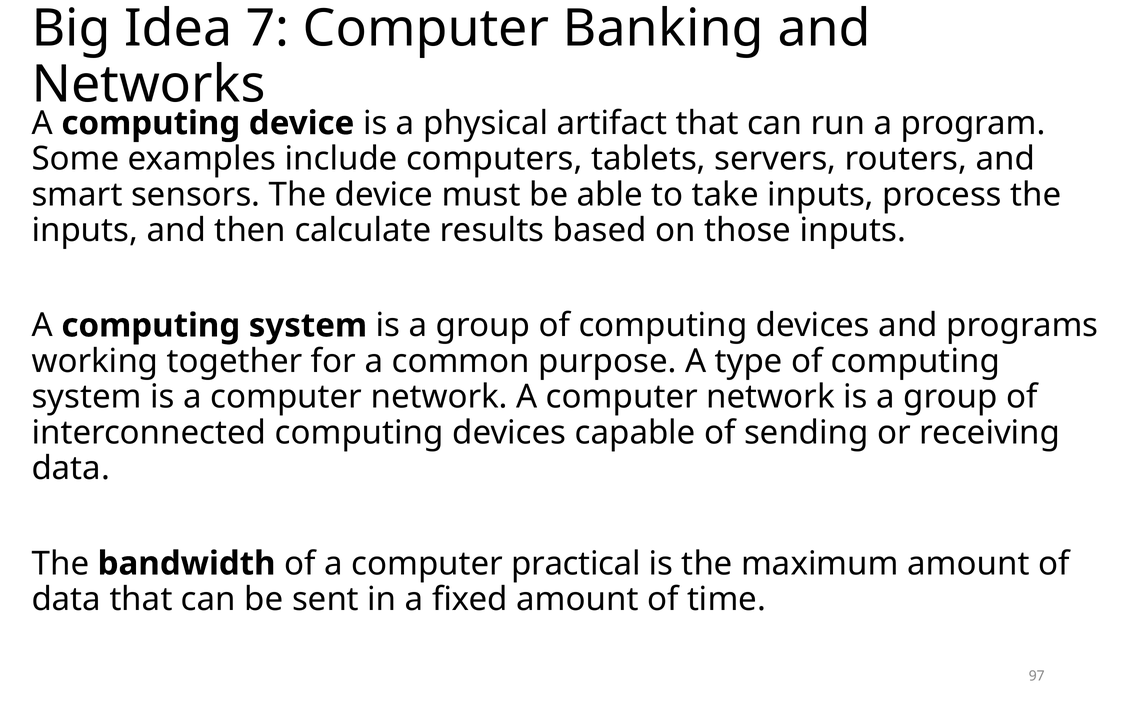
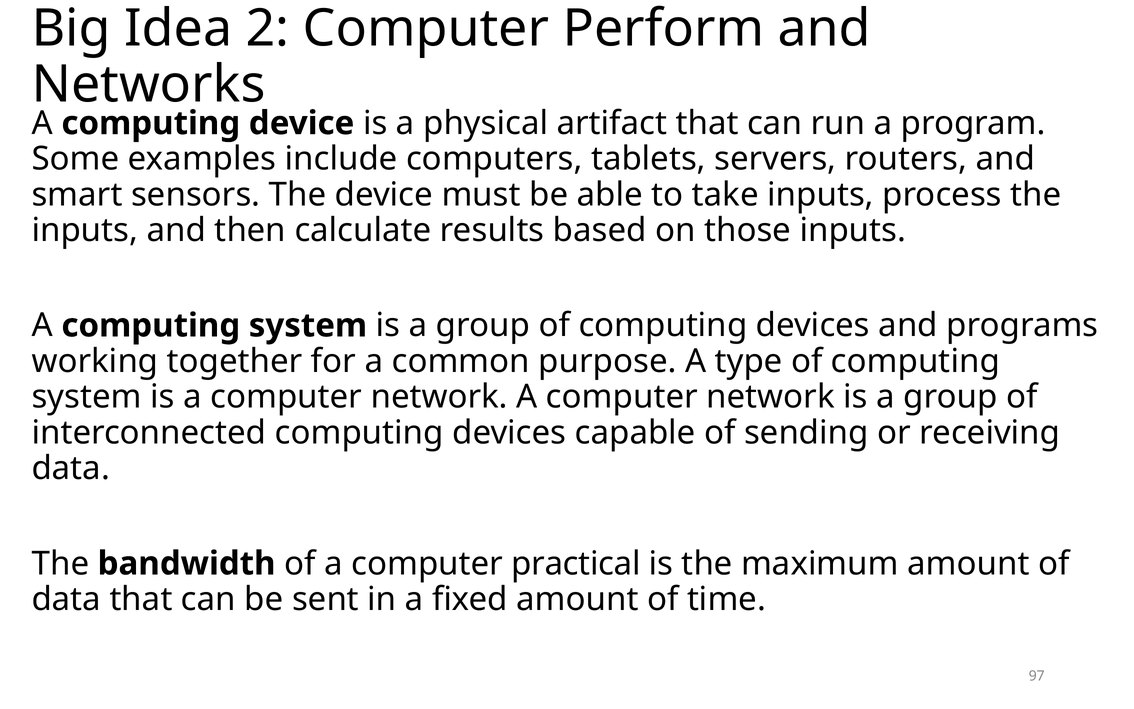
7: 7 -> 2 (268, 29)
Banking: Banking -> Perform (663, 29)
